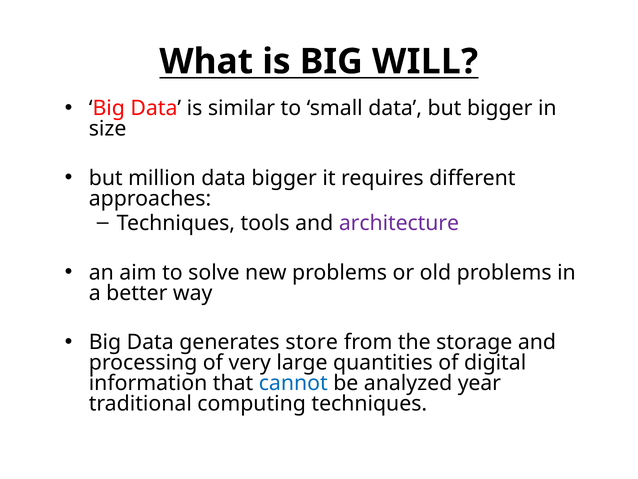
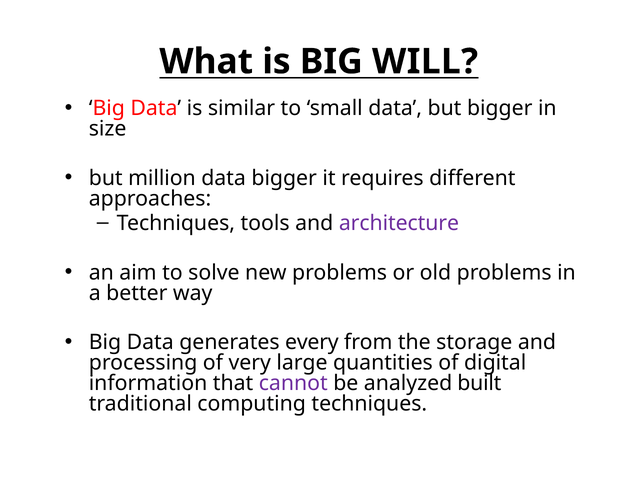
store: store -> every (312, 342)
cannot colour: blue -> purple (293, 383)
year: year -> built (479, 383)
